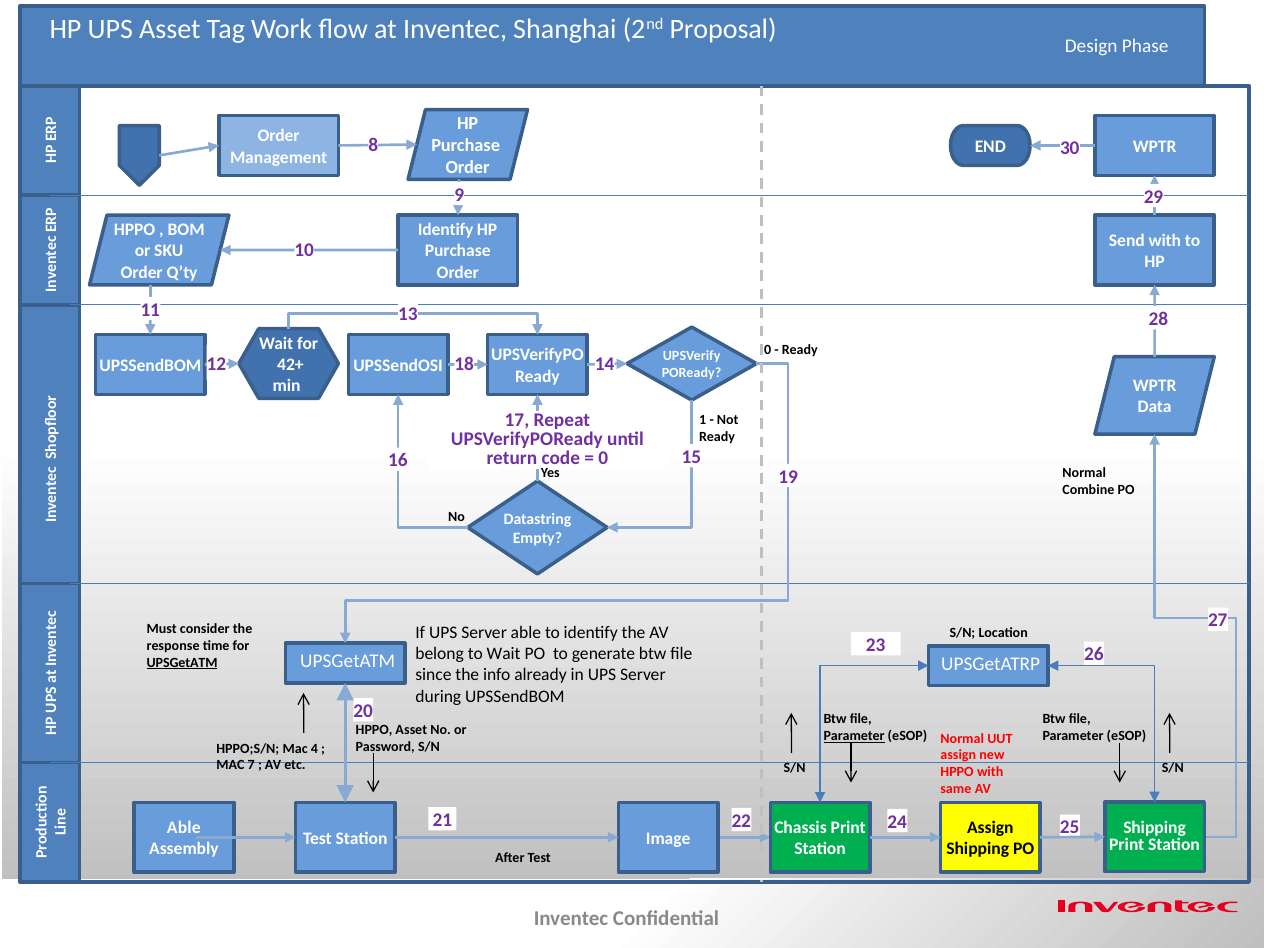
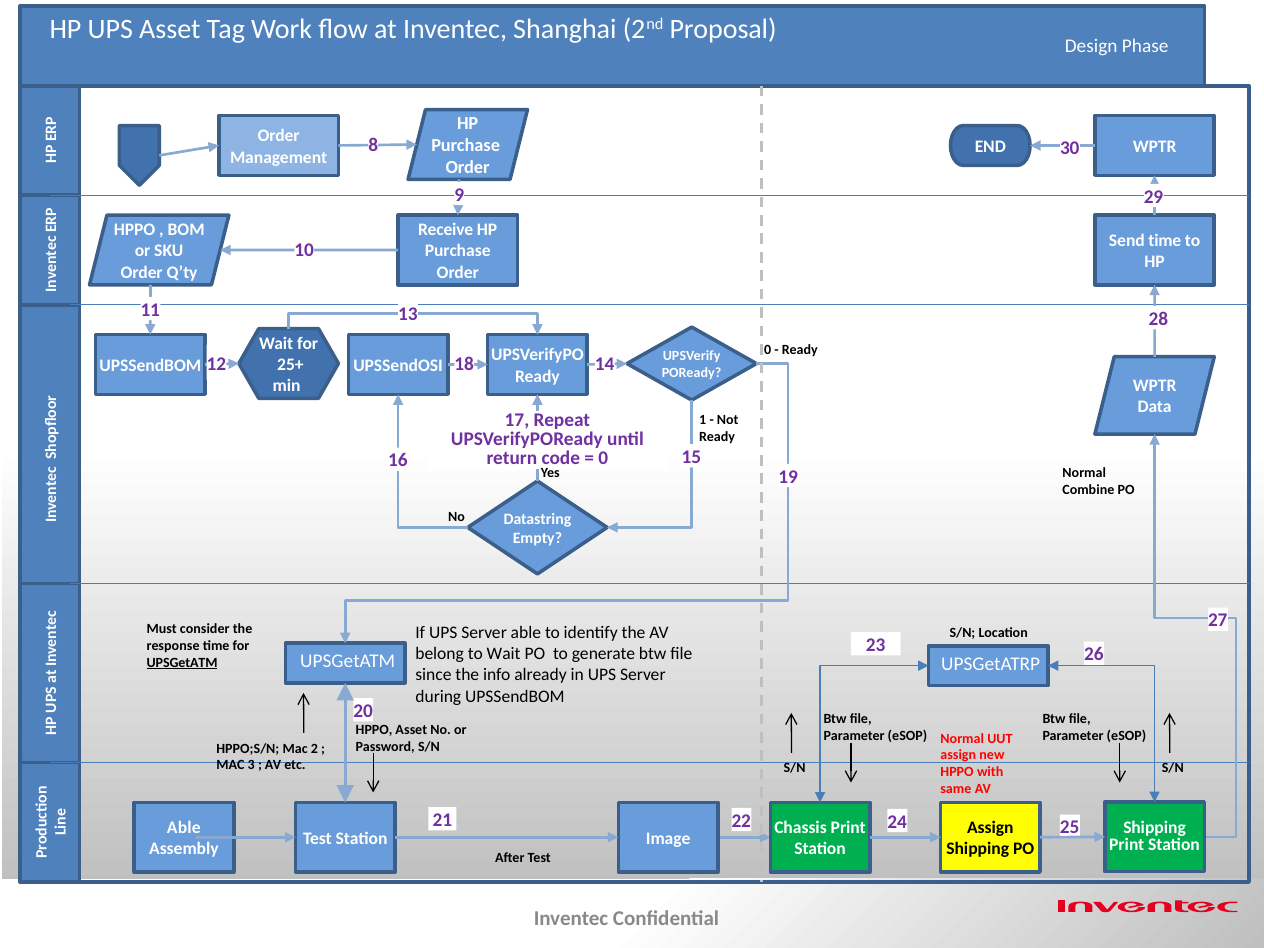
Identify: Identify -> Receive (446, 230)
Send with: with -> time (1165, 241)
42+: 42+ -> 25+ (290, 365)
Parameter underline: present -> none (854, 736)
4: 4 -> 2 (314, 748)
7: 7 -> 3 (251, 765)
